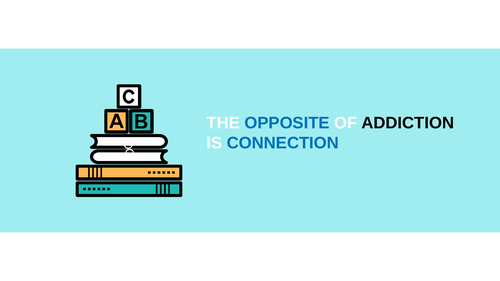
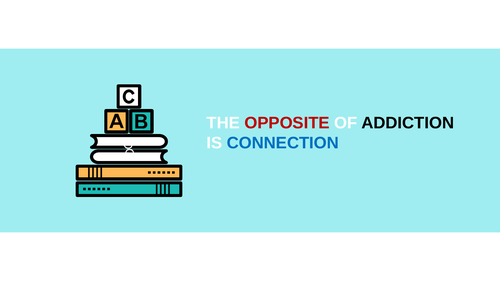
OPPOSITE colour: blue -> red (287, 123)
